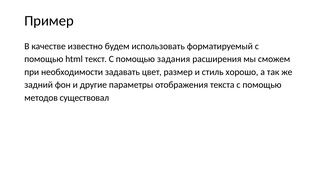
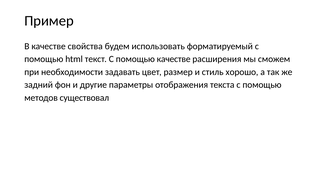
известно: известно -> свойства (85, 46)
помощью задания: задания -> качестве (174, 59)
